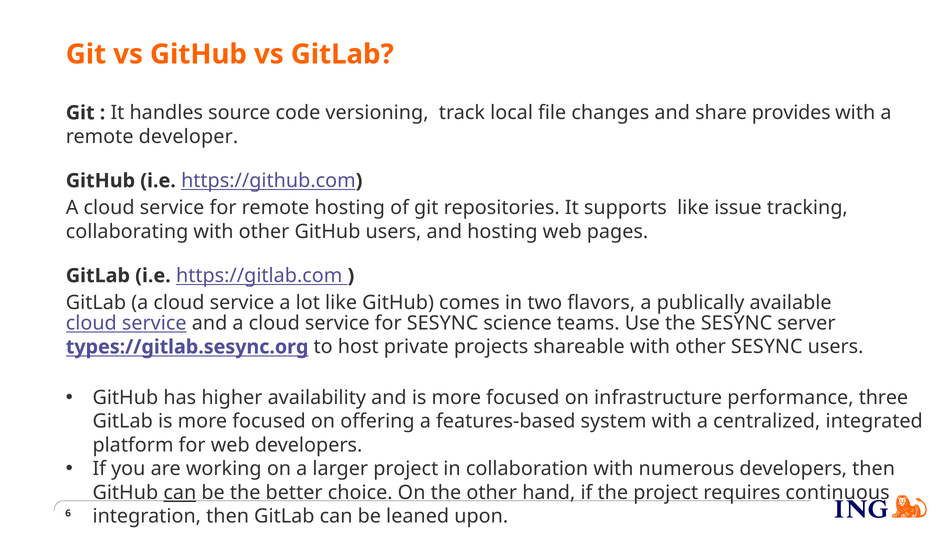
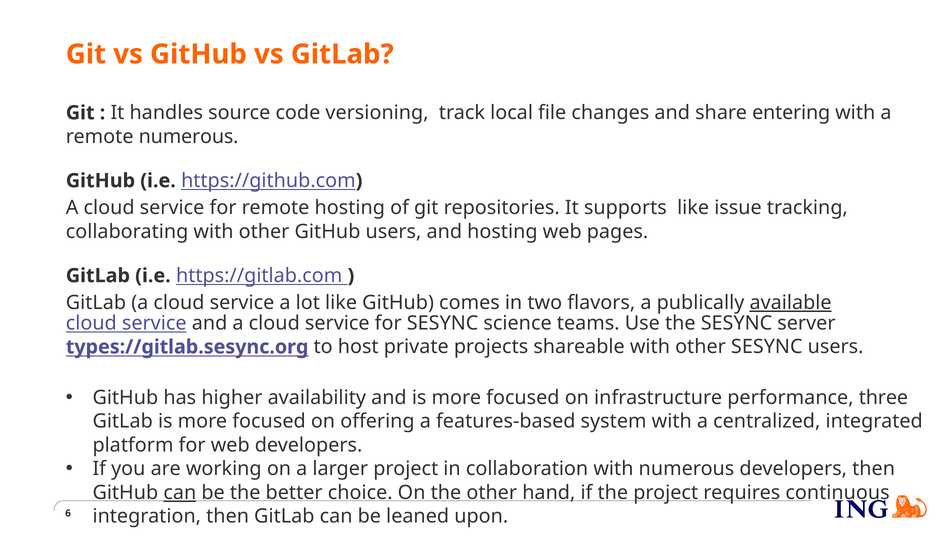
provides: provides -> entering (791, 113)
remote developer: developer -> numerous (189, 136)
available underline: none -> present (791, 303)
